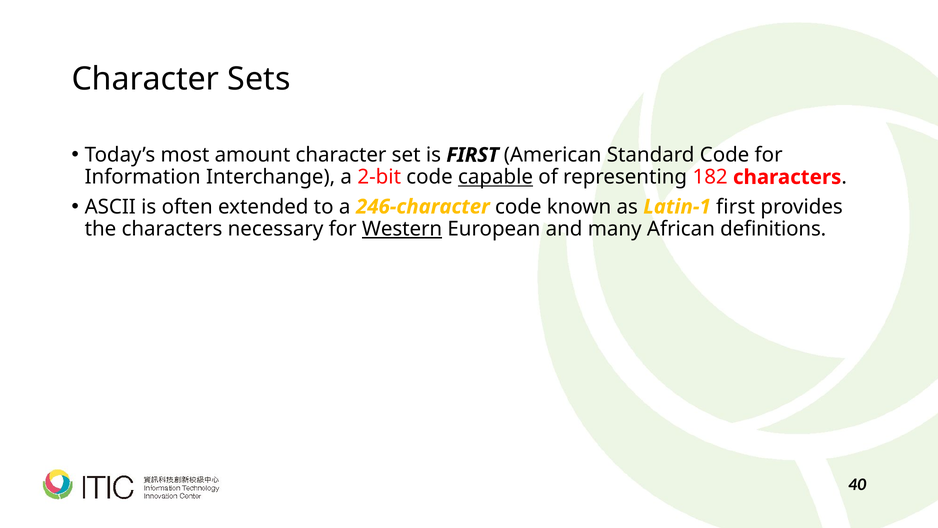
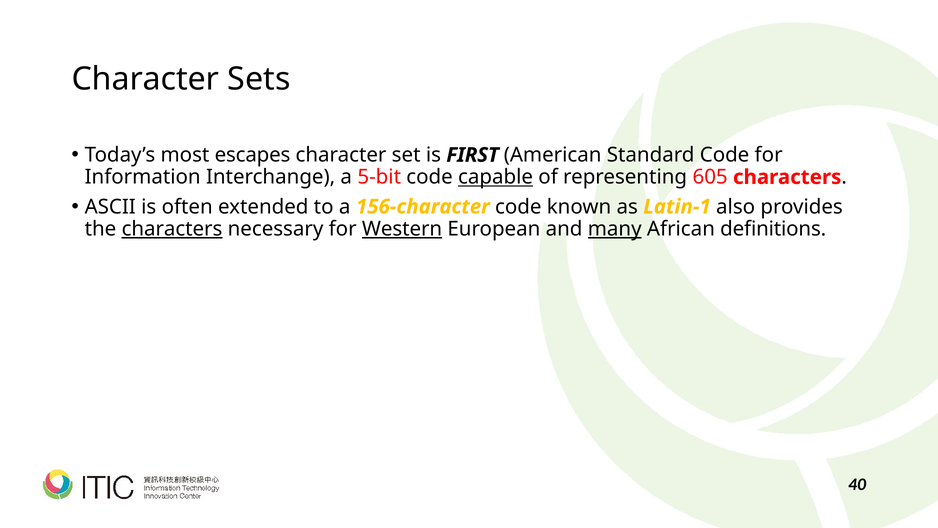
amount: amount -> escapes (253, 155)
2-bit: 2-bit -> 5-bit (379, 177)
182: 182 -> 605 (710, 177)
246-character: 246-character -> 156-character (423, 207)
Latin-1 first: first -> also (736, 207)
characters underline: none -> present (172, 229)
many underline: none -> present (615, 229)
